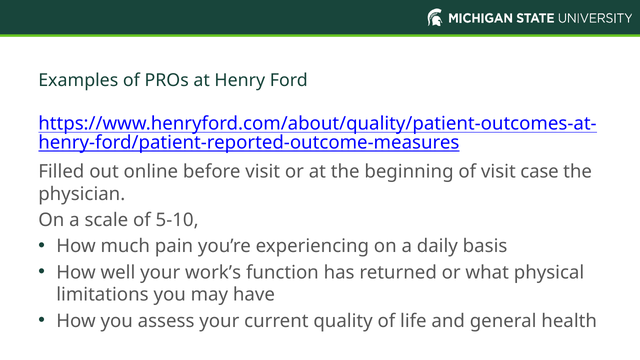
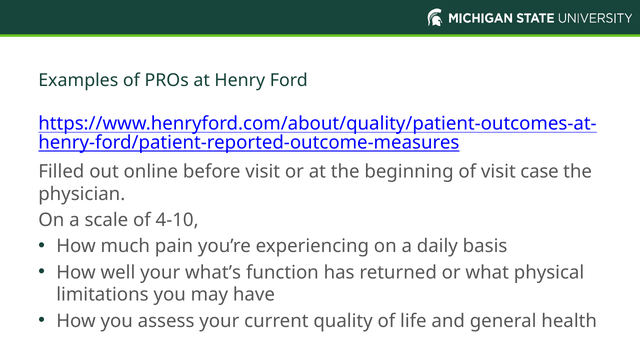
5-10: 5-10 -> 4-10 (177, 220)
work’s: work’s -> what’s (213, 272)
